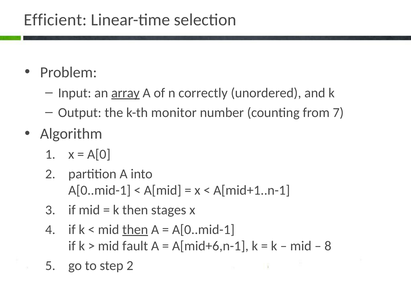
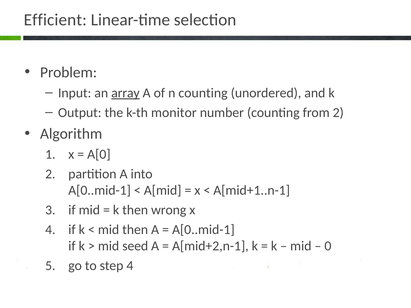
n correctly: correctly -> counting (203, 93)
from 7: 7 -> 2 (338, 113)
stages: stages -> wrong (169, 210)
then underline: present -> none (135, 230)
fault: fault -> seed (135, 246)
A[mid+6,n-1: A[mid+6,n-1 -> A[mid+2,n-1 (210, 246)
8: 8 -> 0 (328, 246)
step 2: 2 -> 4 (130, 266)
